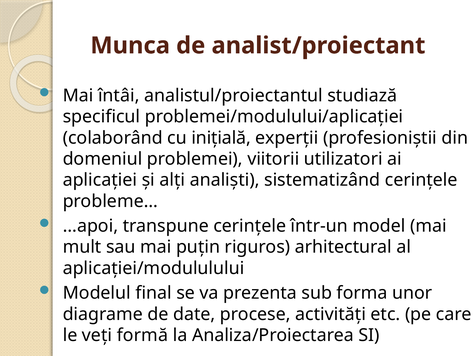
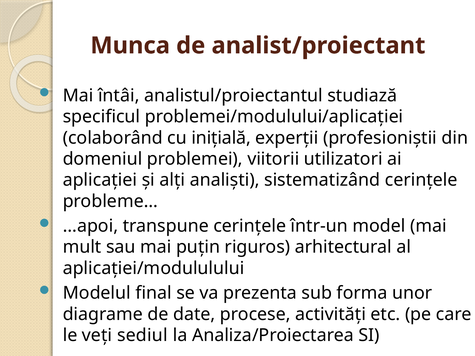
formă: formă -> sediul (142, 336)
